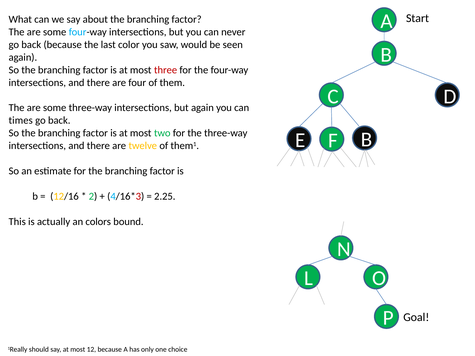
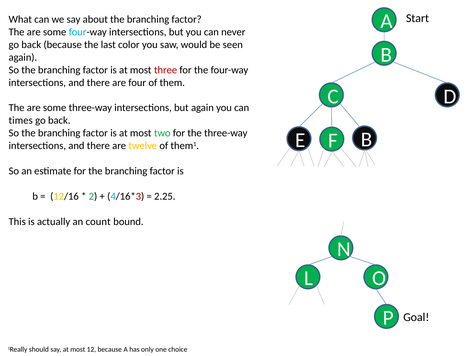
colors: colors -> count (98, 222)
